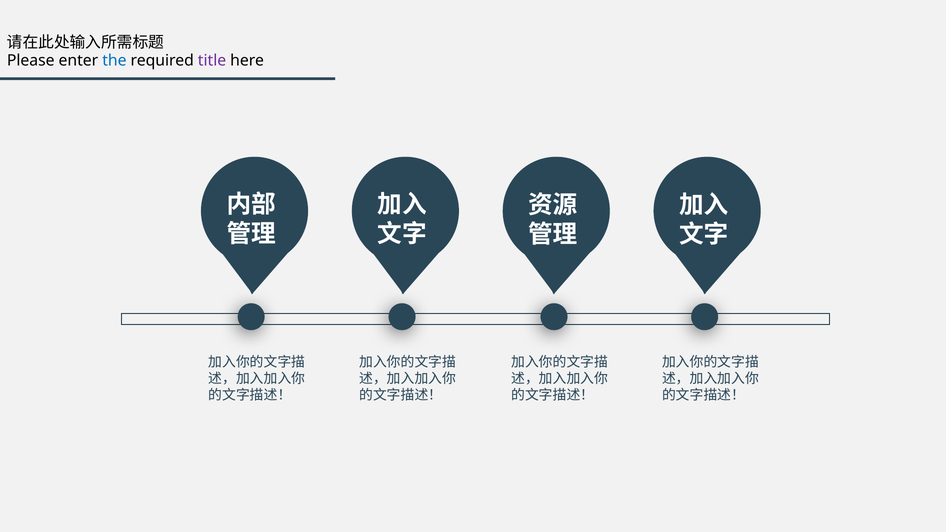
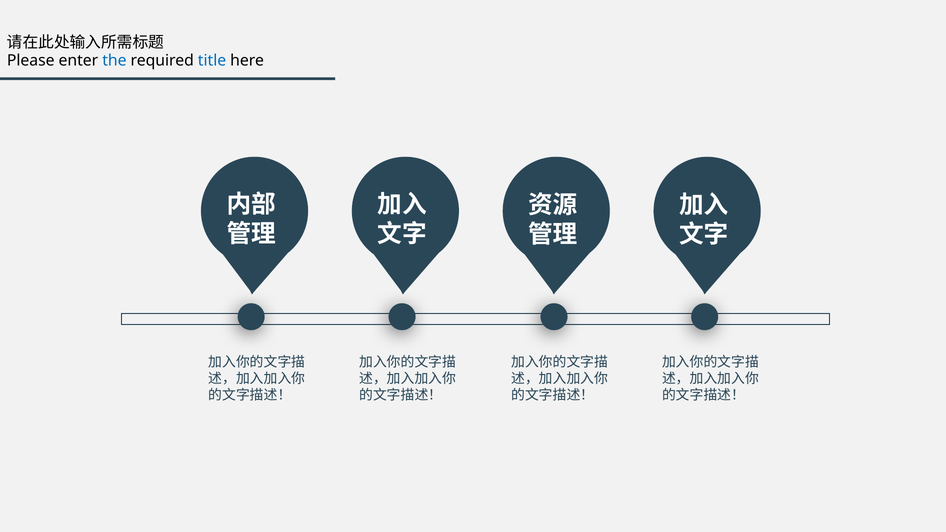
title colour: purple -> blue (212, 61)
